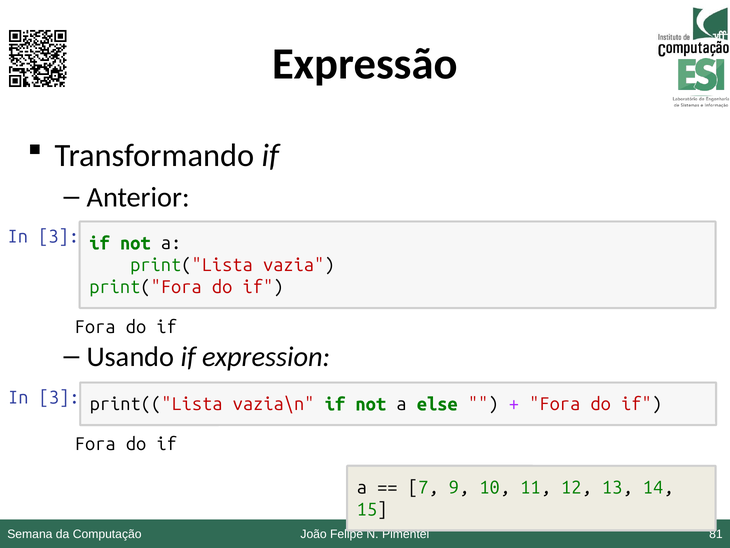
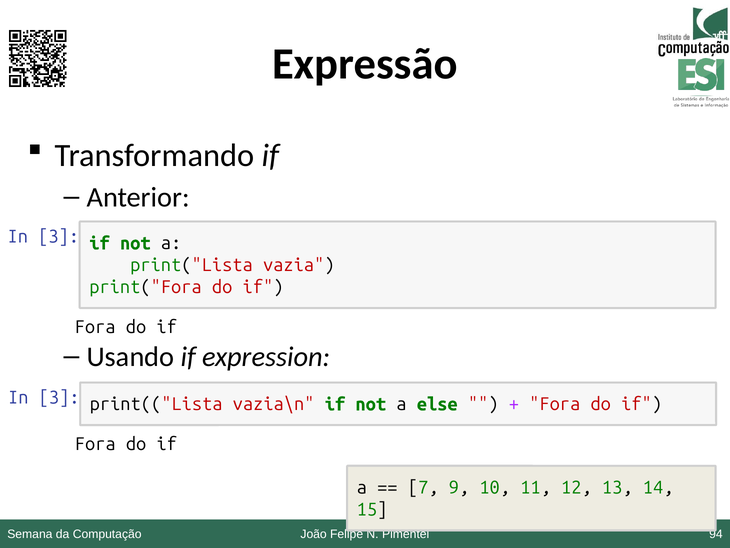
81: 81 -> 94 (716, 534)
